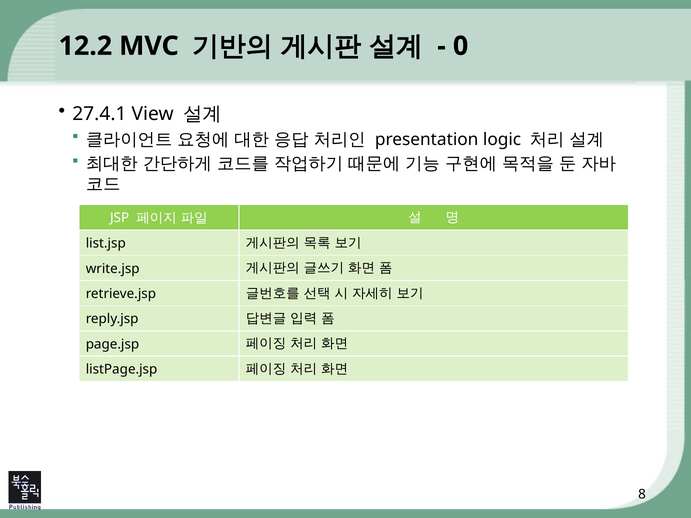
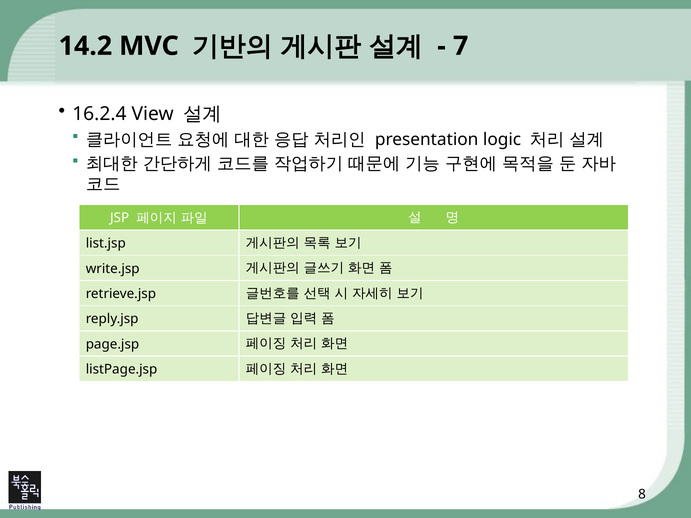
12.2: 12.2 -> 14.2 (85, 46)
0: 0 -> 7 (461, 46)
27.4.1: 27.4.1 -> 16.2.4 (99, 114)
